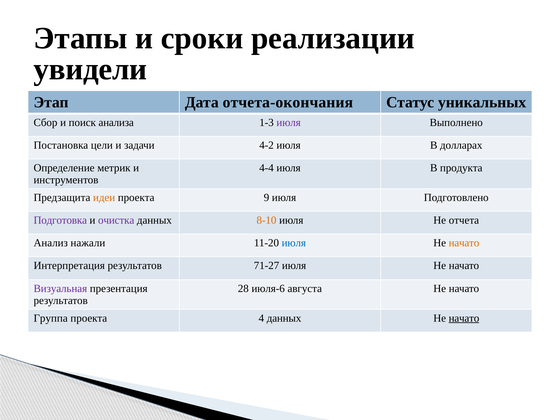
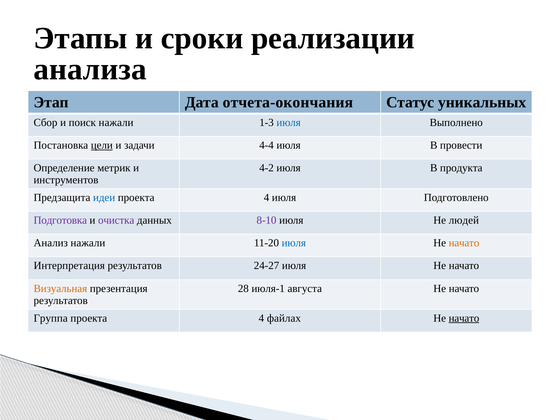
увидели: увидели -> анализа (90, 69)
поиск анализа: анализа -> нажали (116, 122)
июля colour: purple -> blue (289, 122)
цели underline: none -> present (102, 145)
4-2: 4-2 -> 4-4 (267, 145)
долларах: долларах -> провести (461, 145)
4-4: 4-4 -> 4-2 (267, 168)
идеи colour: orange -> blue (104, 198)
9: 9 -> 4 (267, 198)
8-10 colour: orange -> purple (266, 220)
отчета: отчета -> людей (464, 220)
71-27: 71-27 -> 24-27 (267, 266)
Визуальная colour: purple -> orange (60, 288)
июля-6: июля-6 -> июля-1 (268, 288)
4 данных: данных -> файлах (284, 318)
